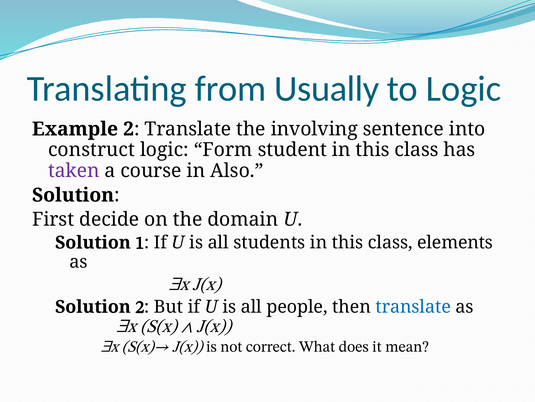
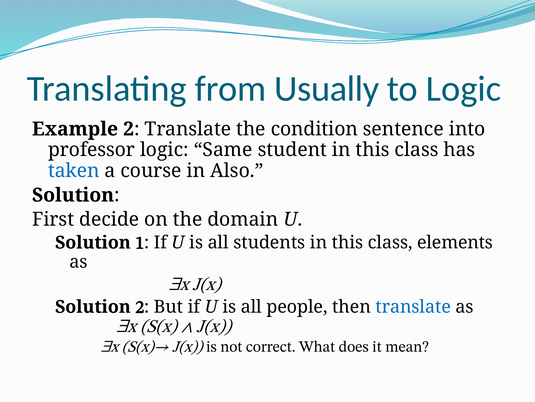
involving: involving -> condition (314, 129)
construct: construct -> professor (92, 150)
Form: Form -> Same (223, 150)
taken colour: purple -> blue (74, 171)
